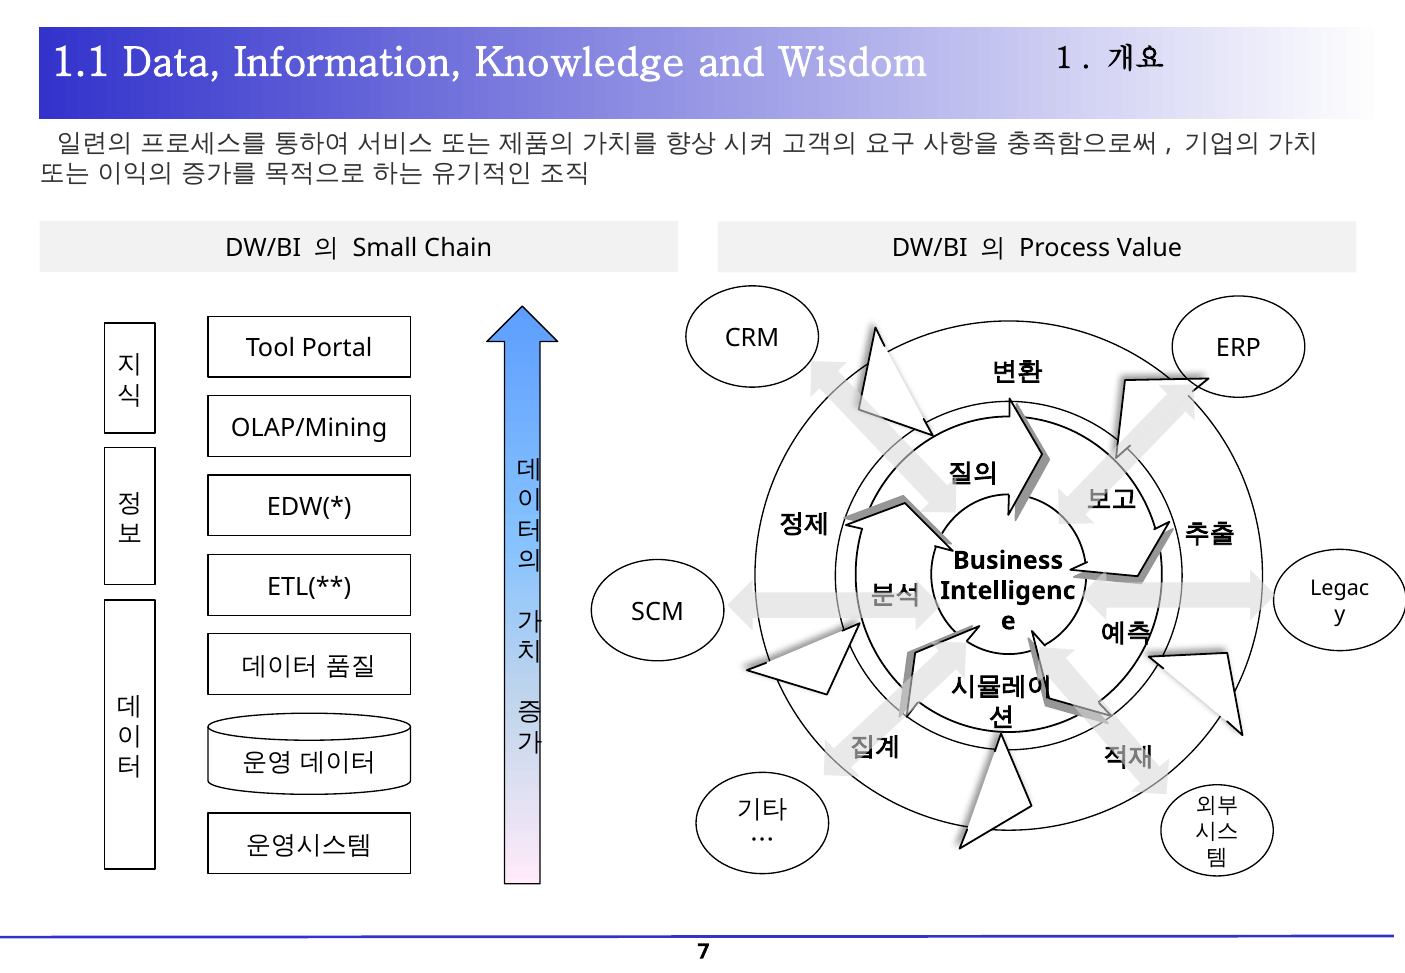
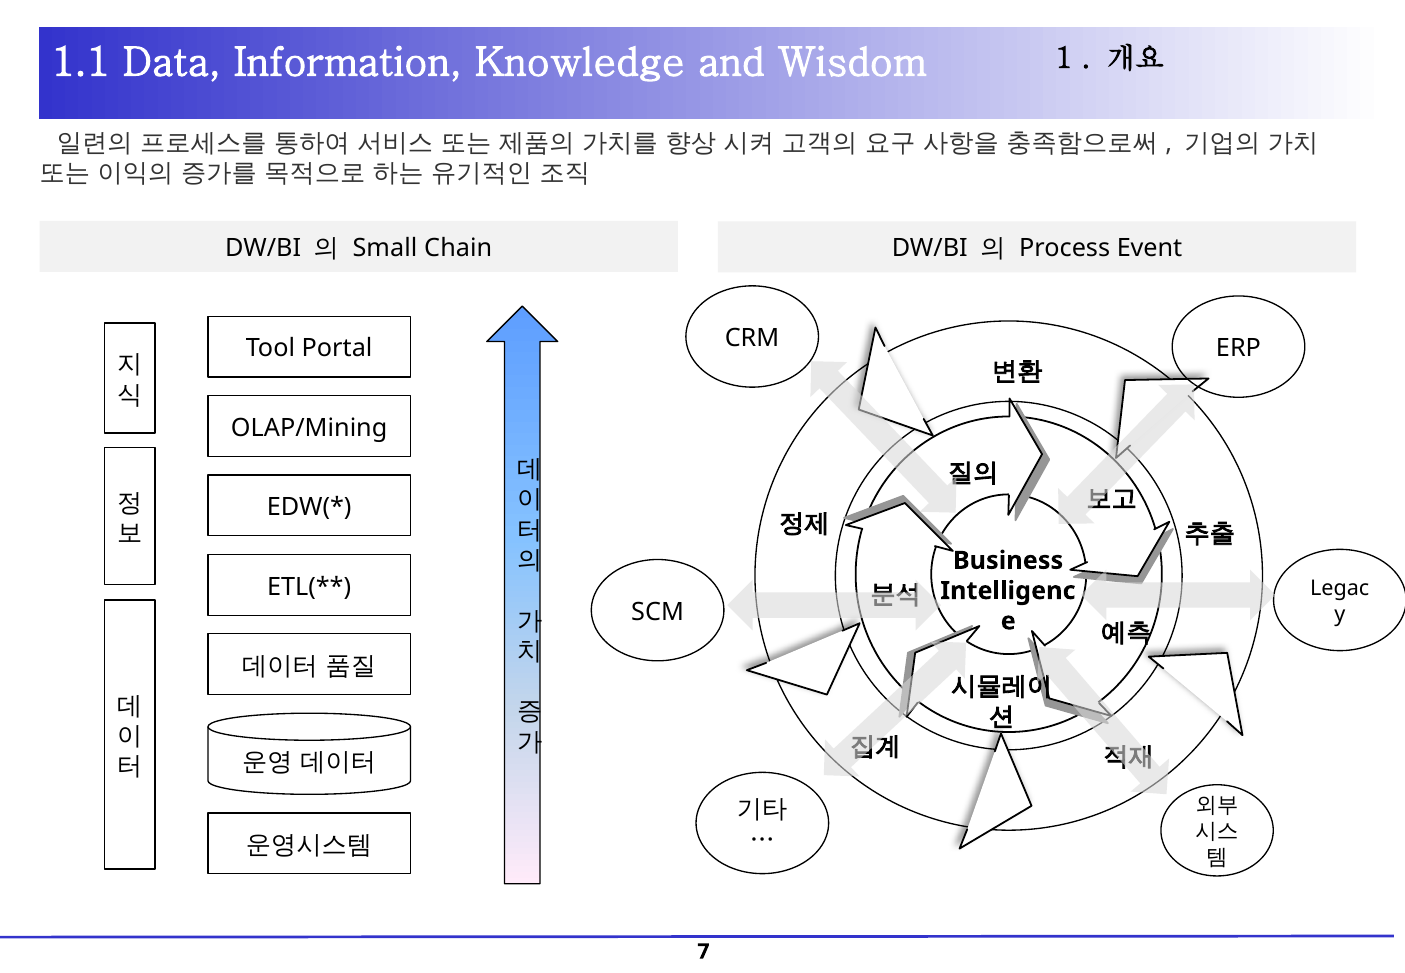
Value: Value -> Event (1149, 248)
